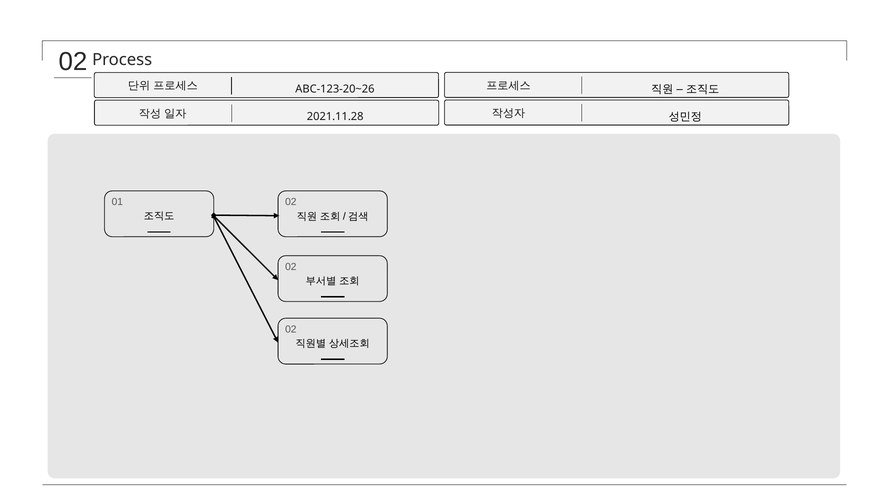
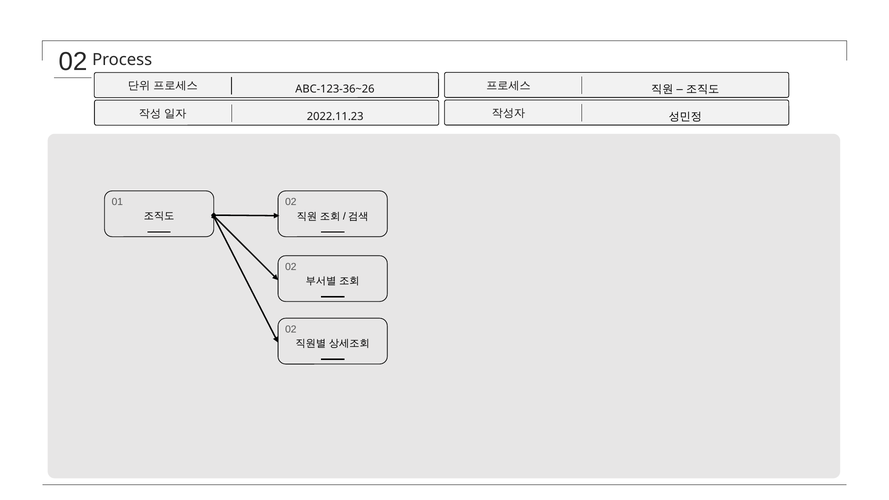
ABC-123-20~26: ABC-123-20~26 -> ABC-123-36~26 (335, 89)
2021.11.28: 2021.11.28 -> 2022.11.23 (335, 117)
